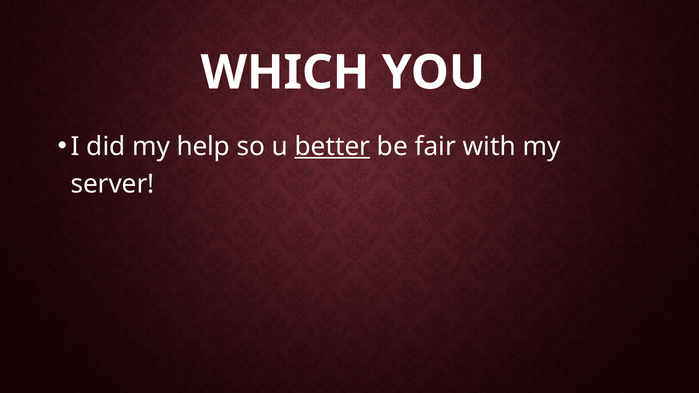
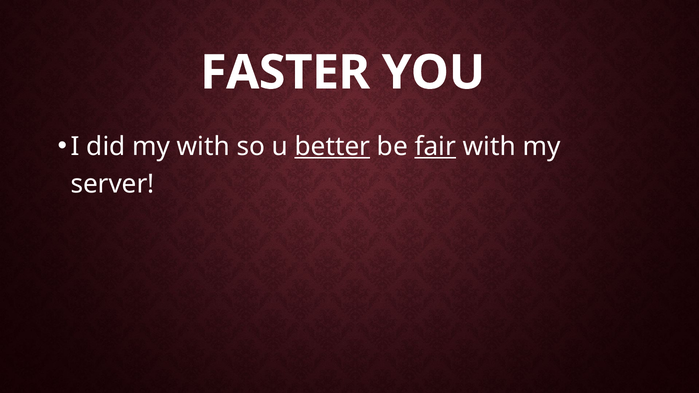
WHICH: WHICH -> FASTER (285, 73)
my help: help -> with (203, 147)
fair underline: none -> present (435, 147)
